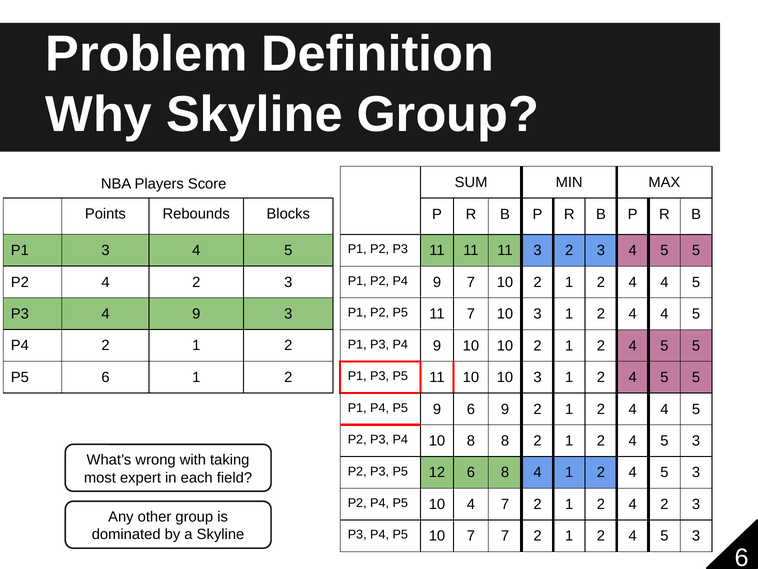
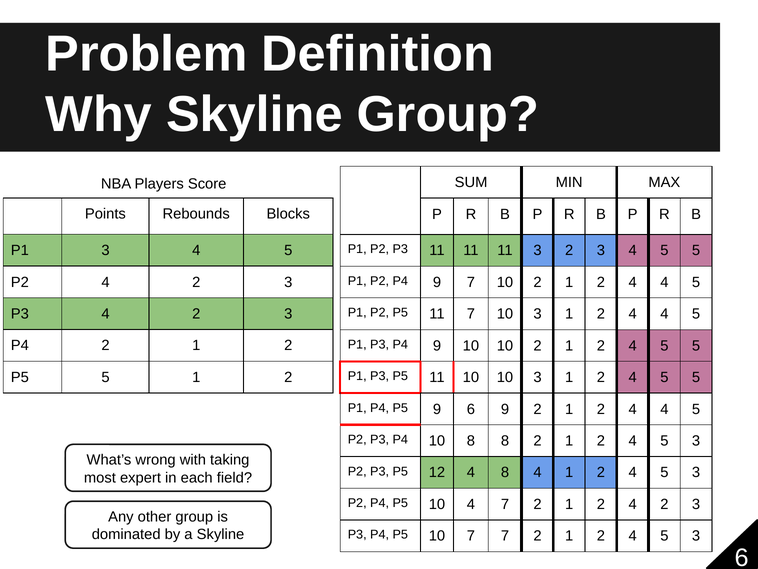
P3 4 9: 9 -> 2 (196, 314)
P5 6: 6 -> 5 (105, 377)
12 6: 6 -> 4 (471, 472)
